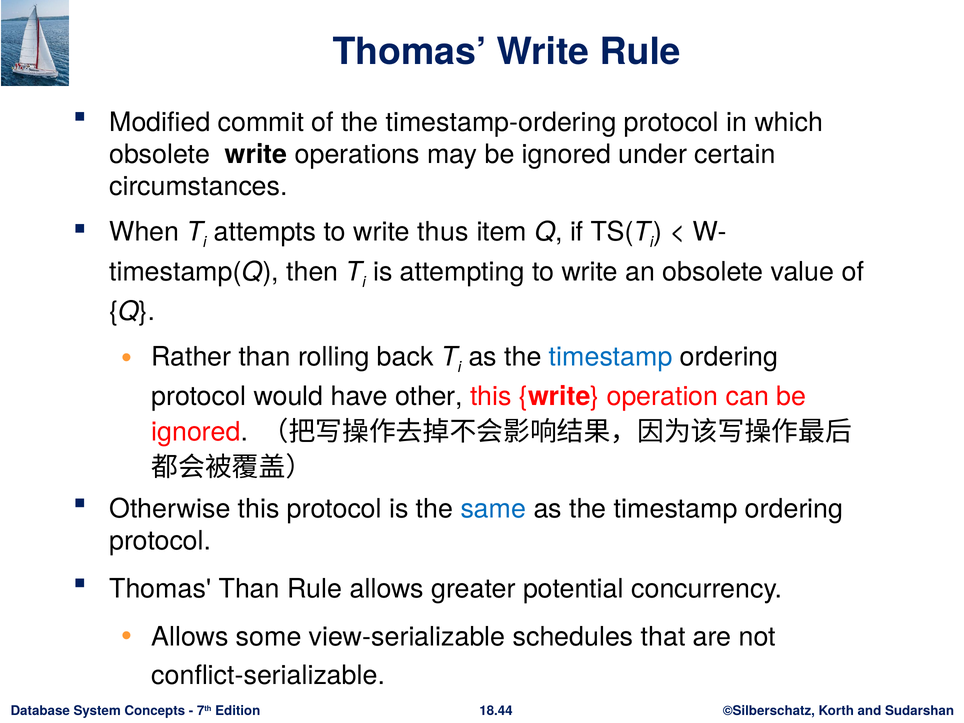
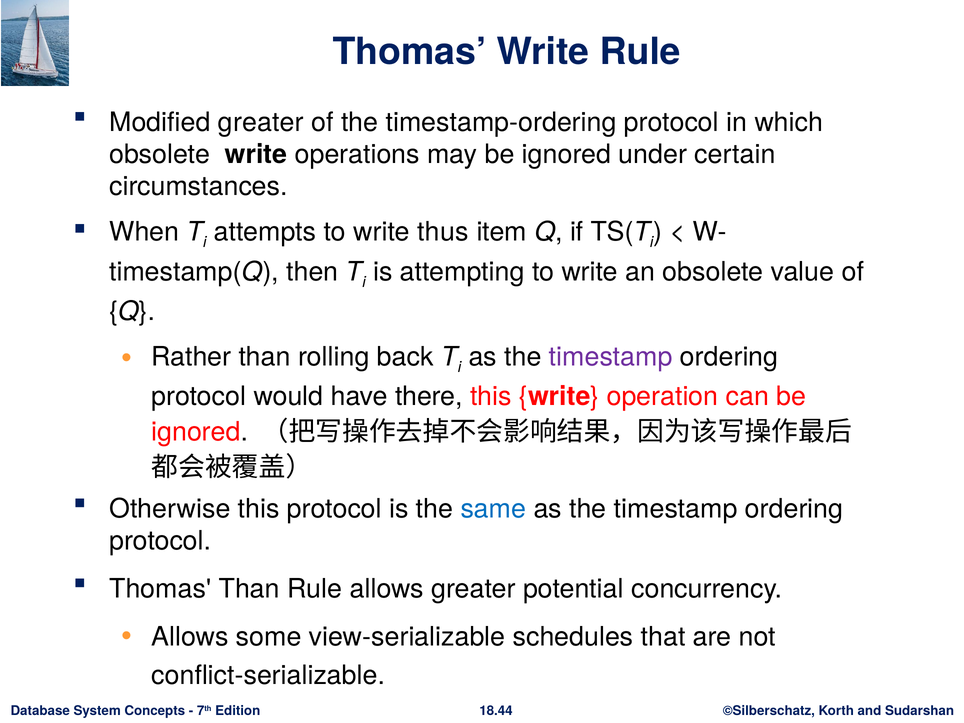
Modified commit: commit -> greater (261, 122)
timestamp colour: blue -> purple (611, 357)
other: other -> there (429, 397)
